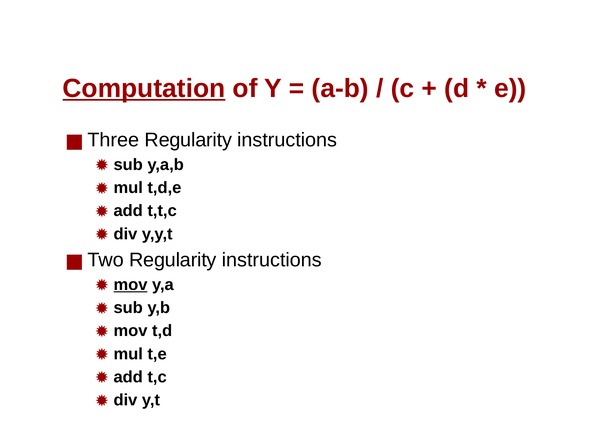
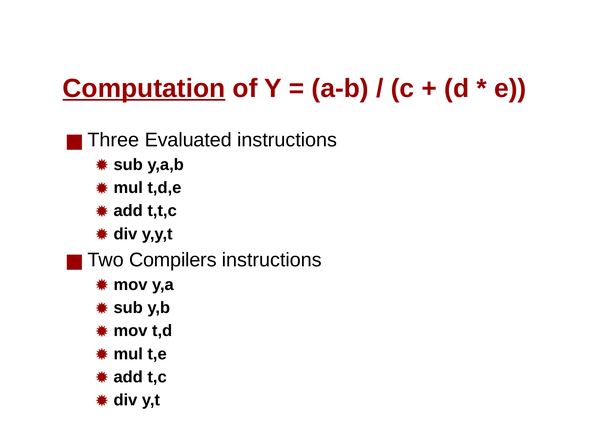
Regularity: Regularity -> Evaluated (188, 140)
Regularity: Regularity -> Compilers (173, 260)
mov underline: present -> none (130, 285)
